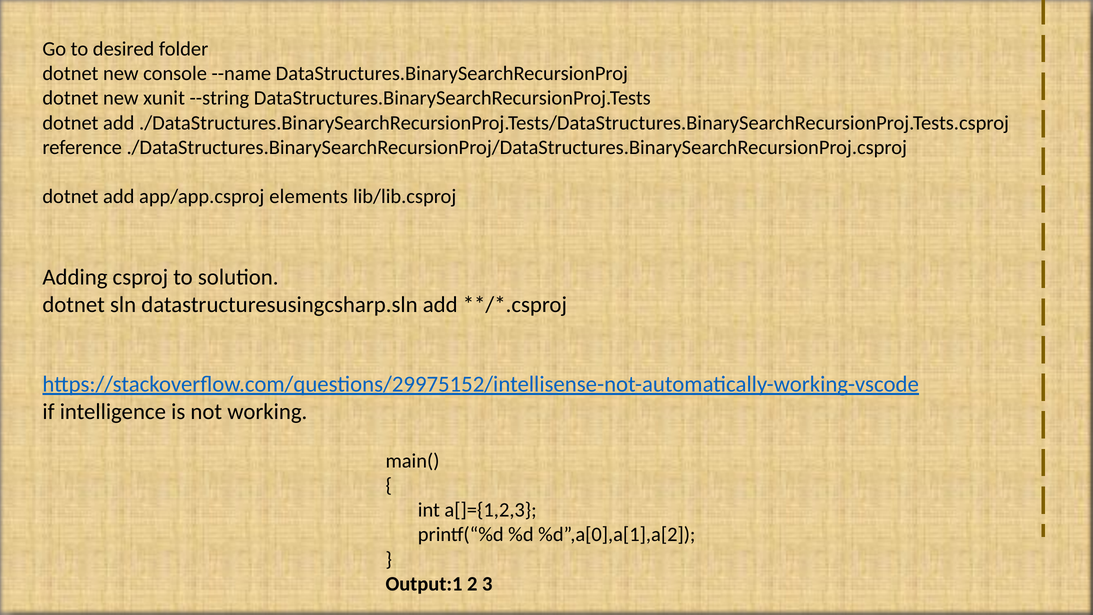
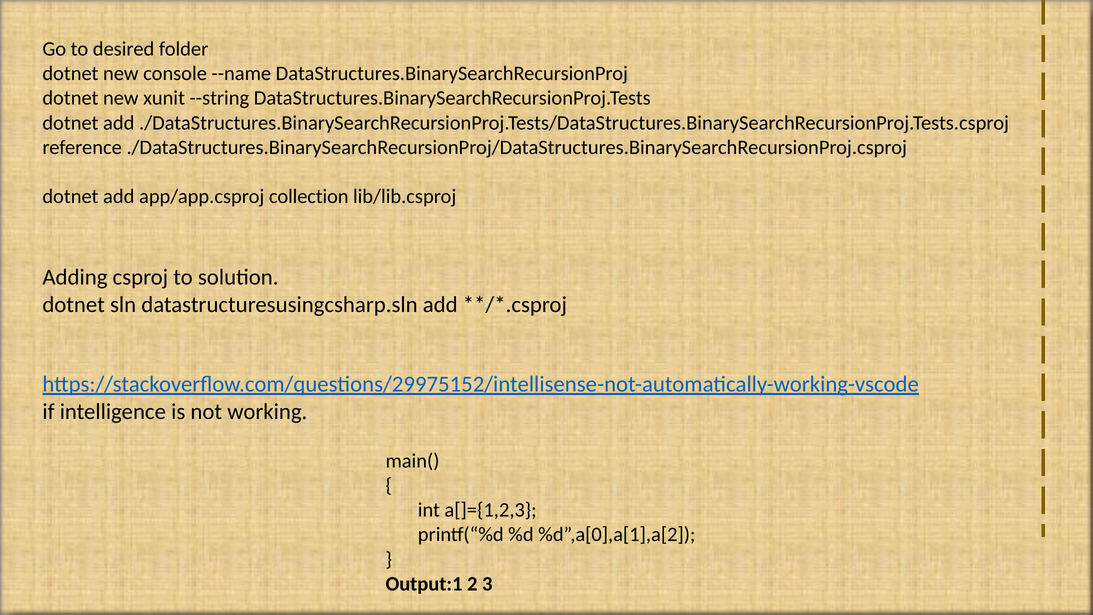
elements: elements -> collection (309, 197)
